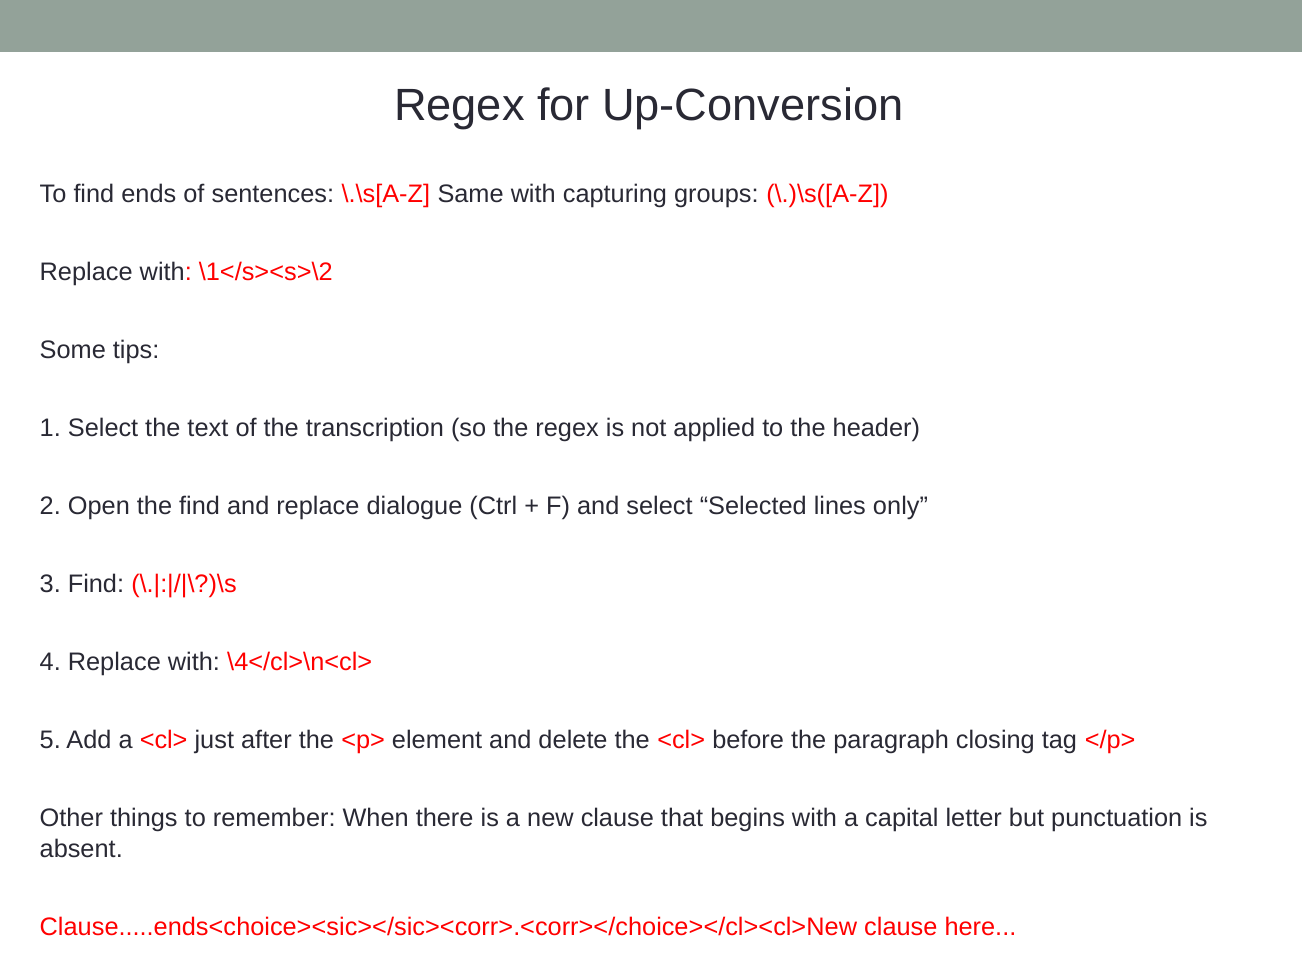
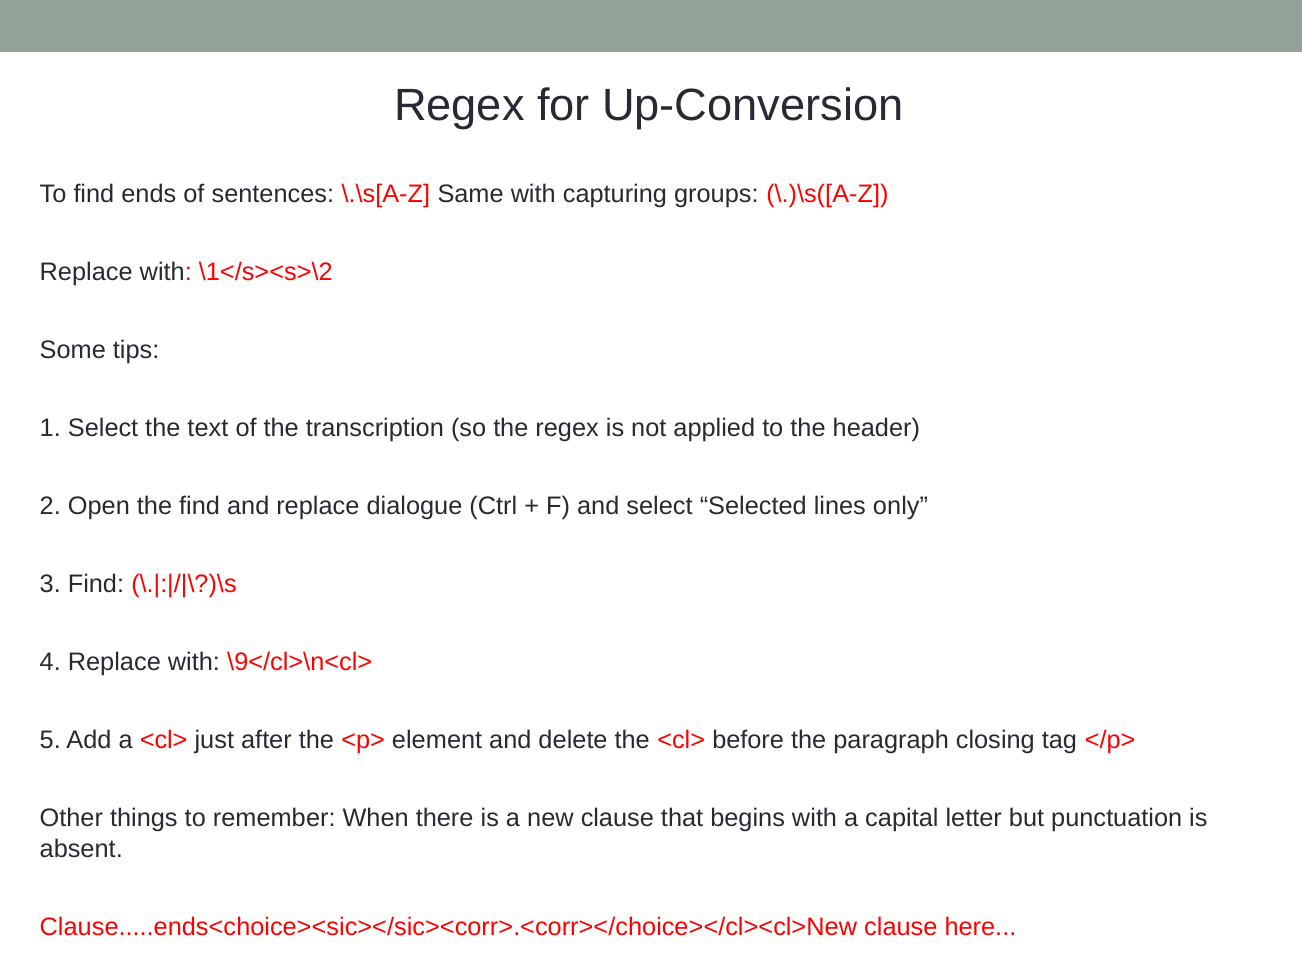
\4</cl>\n<cl>: \4</cl>\n<cl> -> \9</cl>\n<cl> (300, 663)
